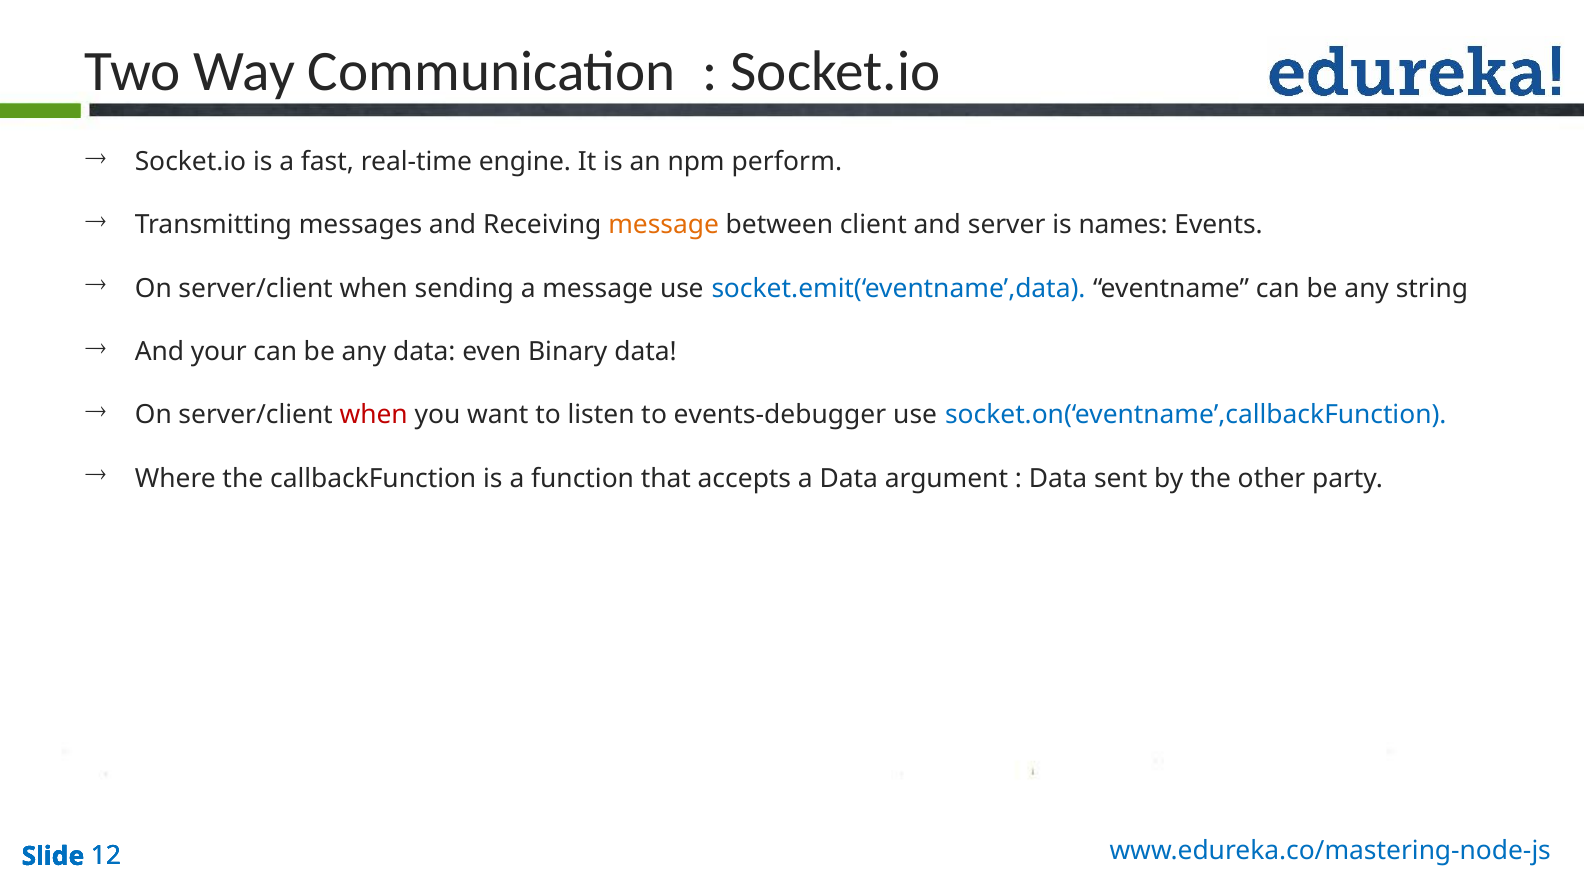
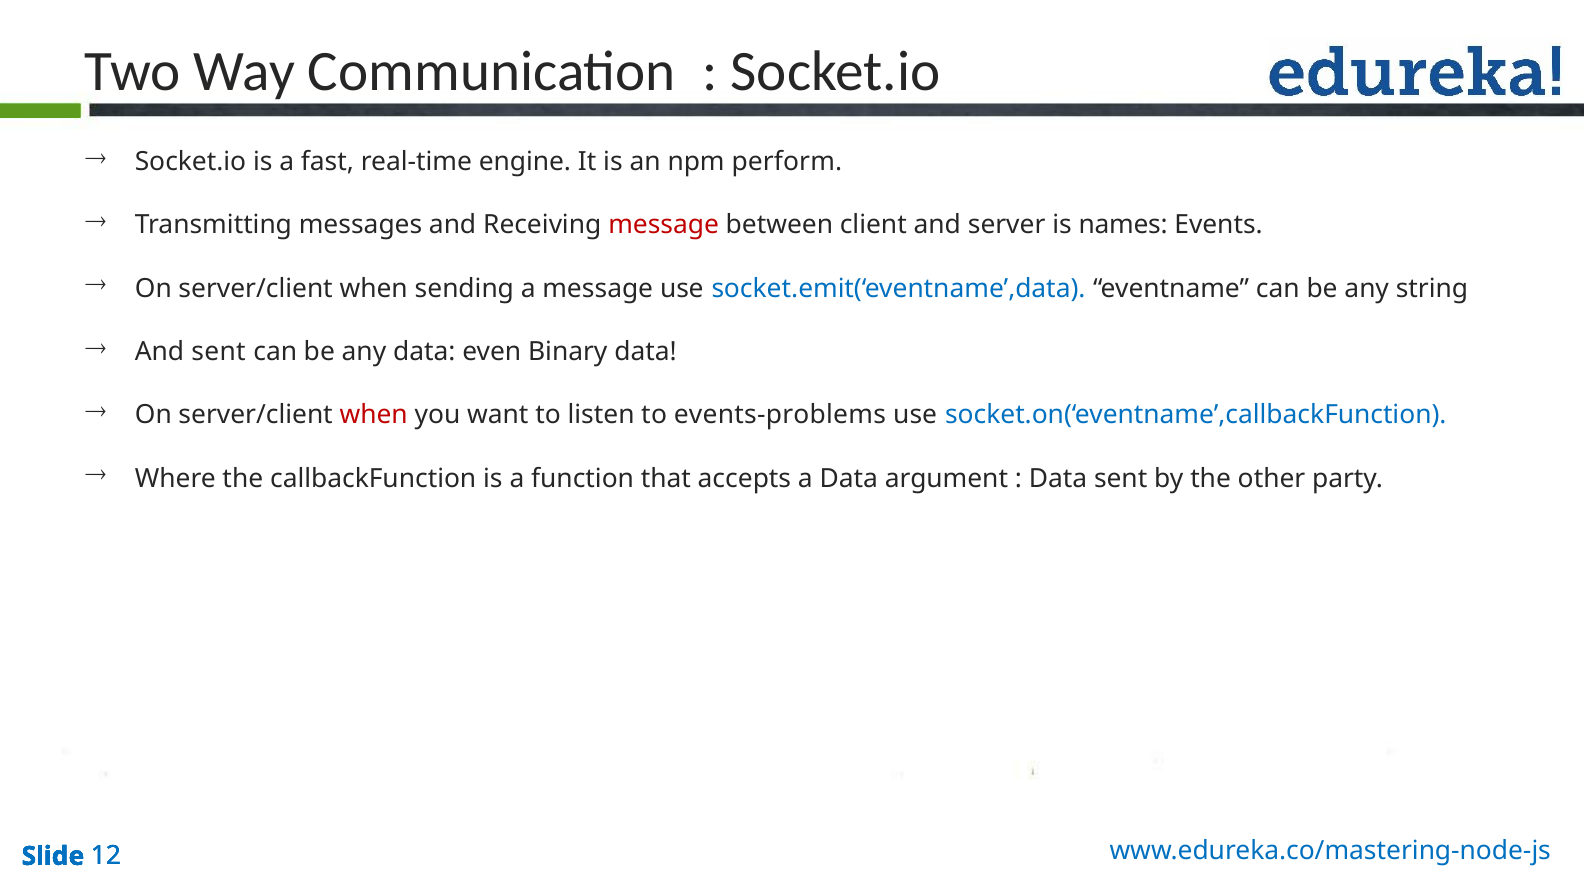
message colour: orange -> red (664, 225)
And your: your -> sent (219, 352)
events-debugger: events-debugger -> events-problems (780, 415)
